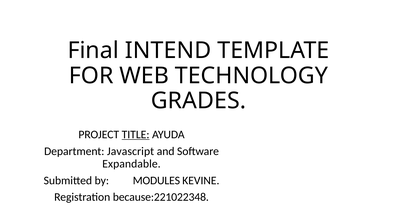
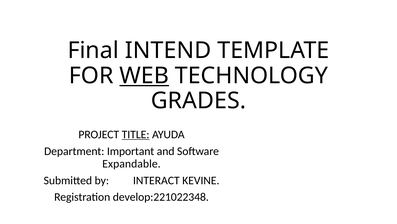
WEB underline: none -> present (144, 75)
Javascript: Javascript -> Important (131, 151)
MODULES: MODULES -> INTERACT (156, 180)
because:221022348: because:221022348 -> develop:221022348 (161, 197)
